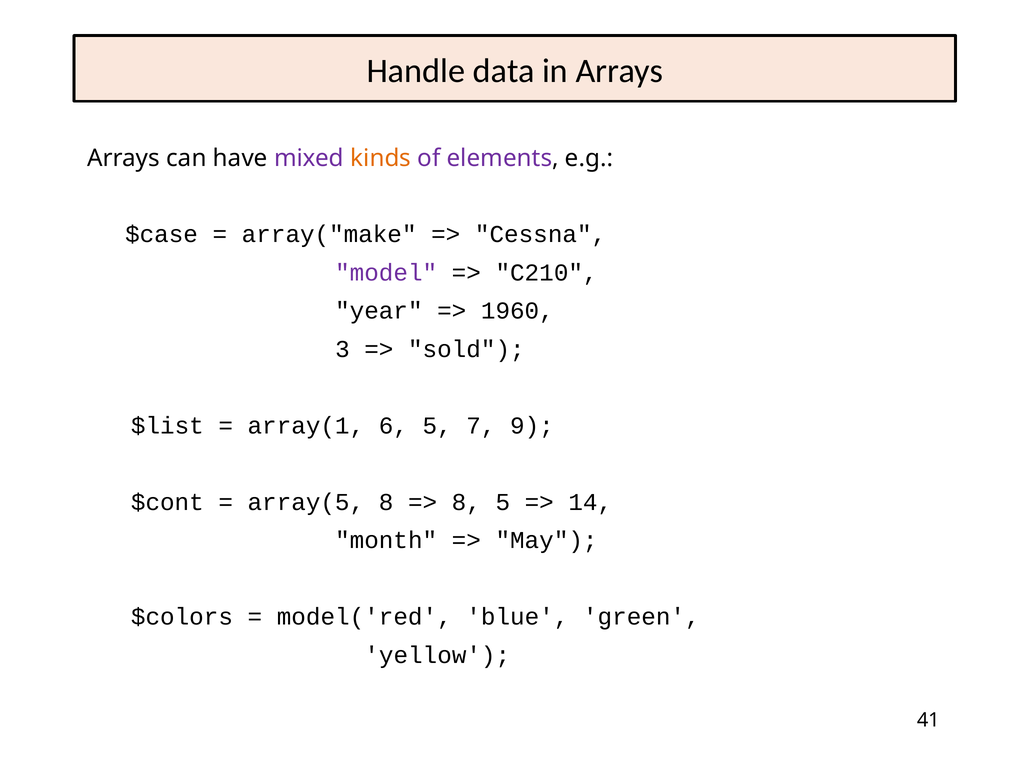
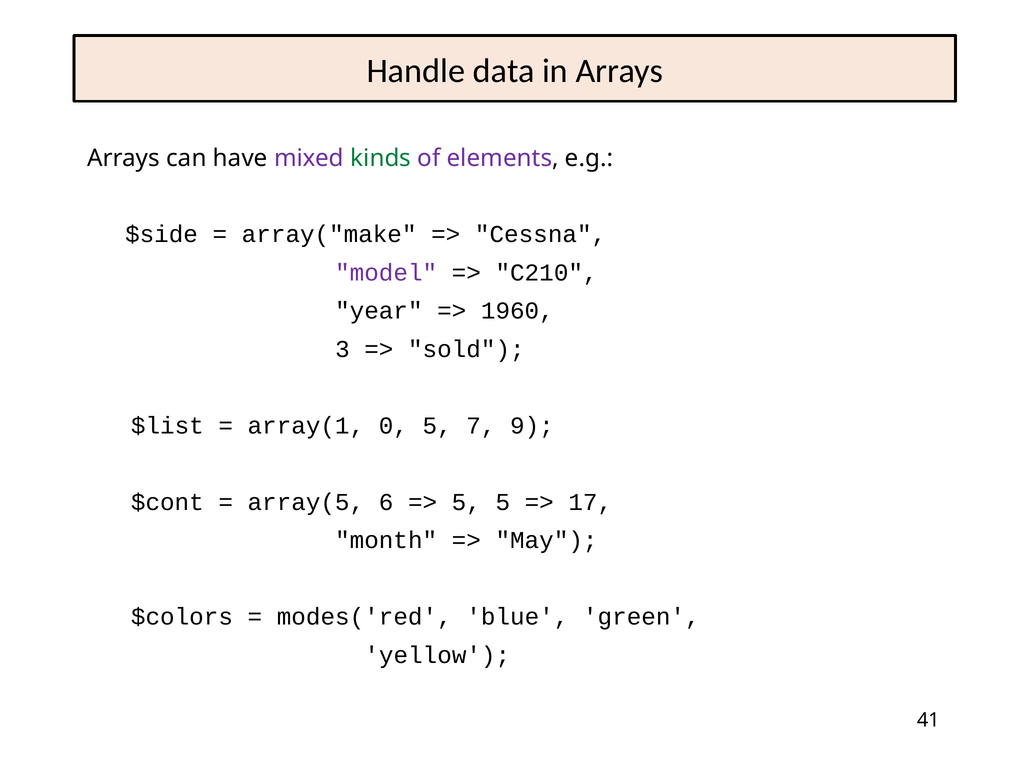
kinds colour: orange -> green (381, 158)
$case: $case -> $side (162, 235)
6: 6 -> 0 (393, 426)
array(5 8: 8 -> 6 (386, 502)
8: 8 -> 5 (466, 502)
14: 14 -> 17 (590, 502)
model('red: model('red -> modes('red (364, 617)
